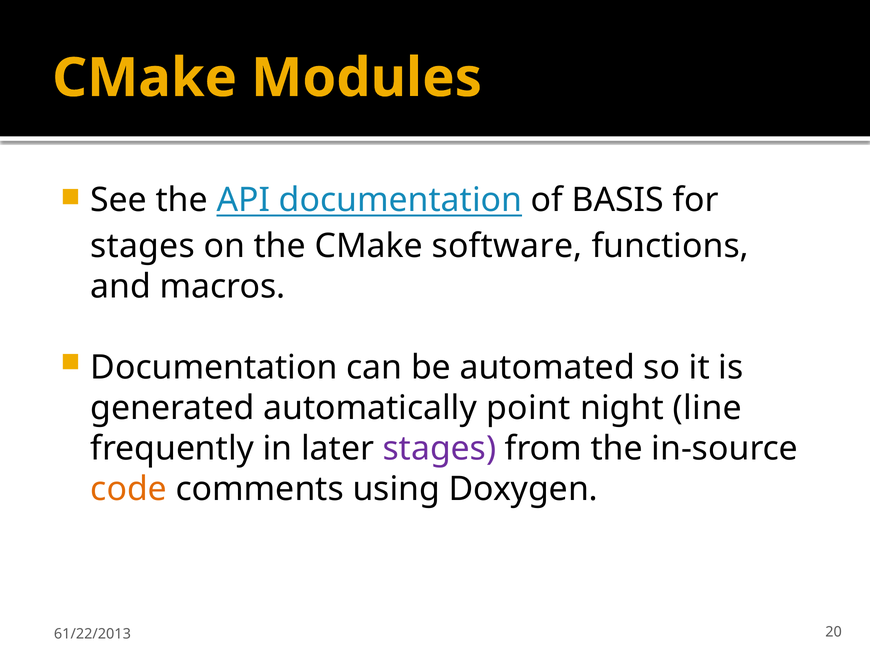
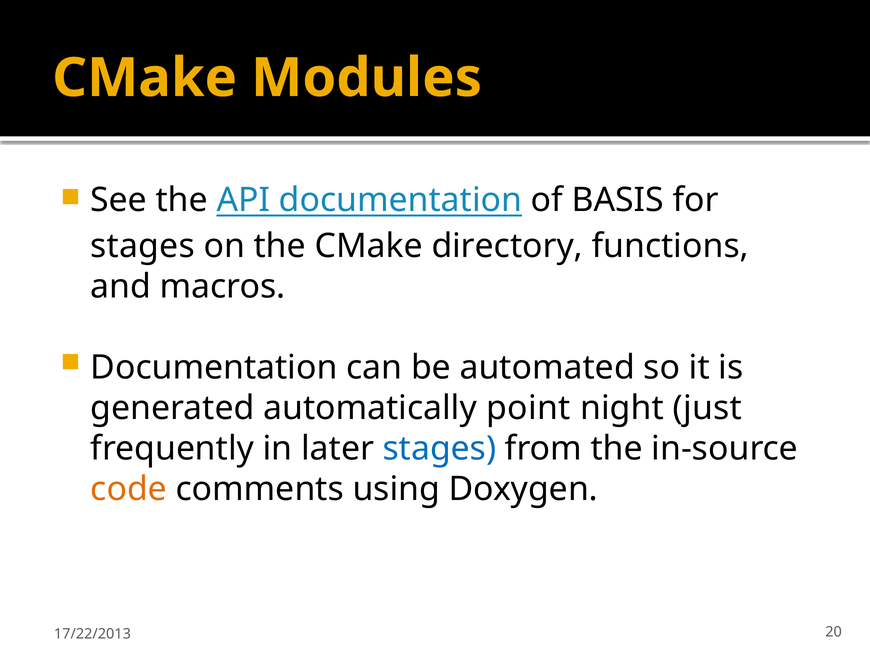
software: software -> directory (507, 246)
line: line -> just (707, 408)
stages colour: purple -> blue (440, 449)
61/22/2013: 61/22/2013 -> 17/22/2013 (92, 635)
